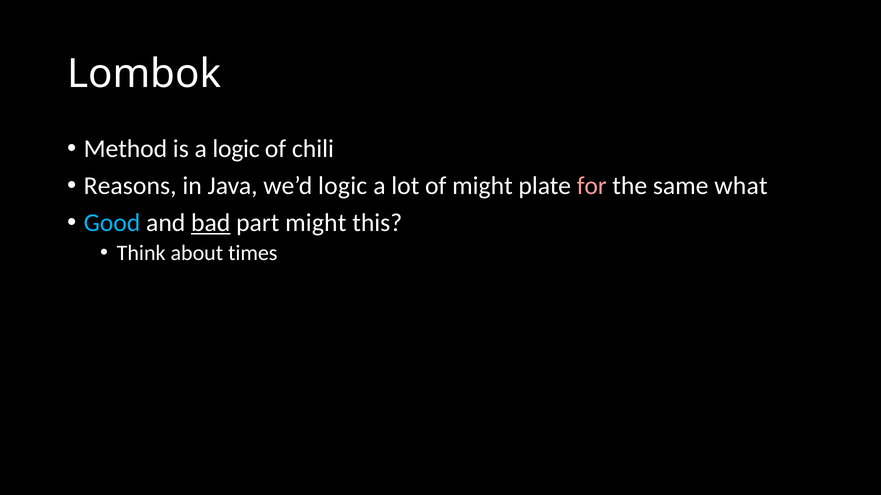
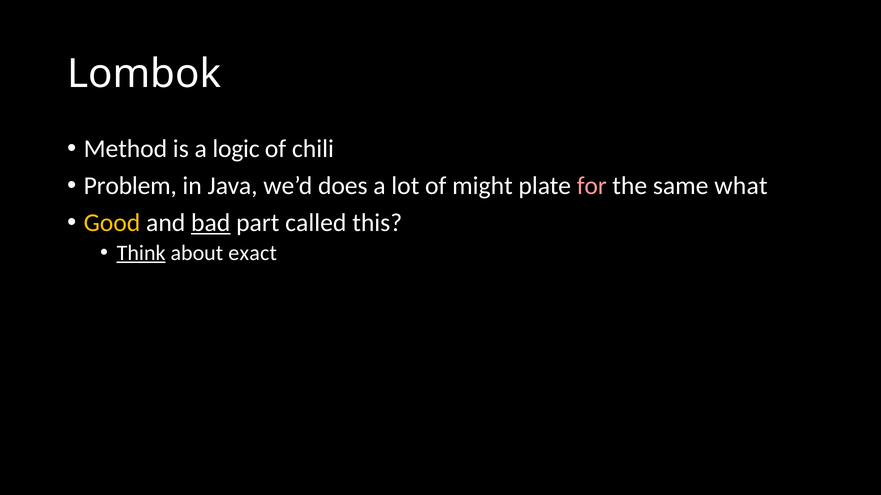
Reasons: Reasons -> Problem (130, 186)
we’d logic: logic -> does (343, 186)
Good colour: light blue -> yellow (112, 223)
part might: might -> called (316, 223)
Think underline: none -> present (141, 253)
times: times -> exact (253, 253)
